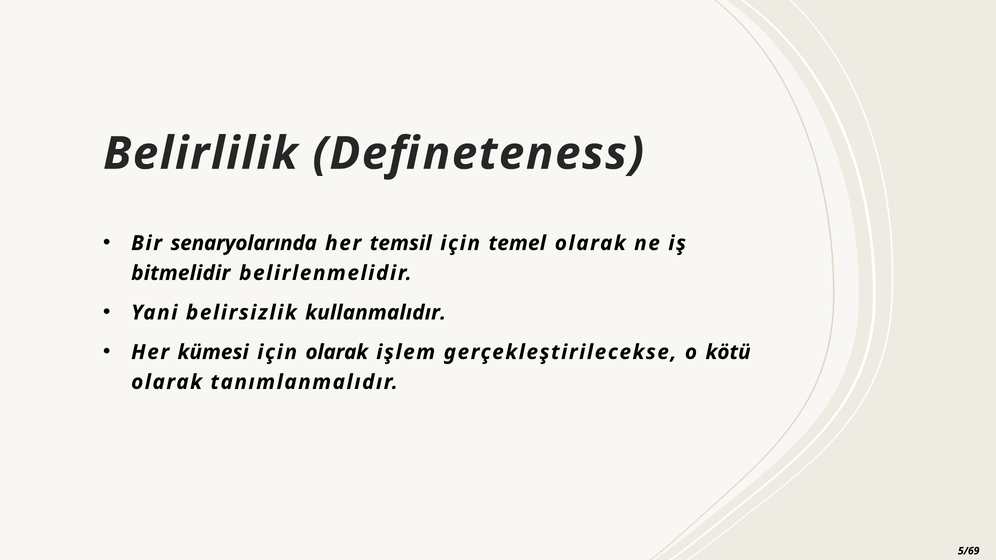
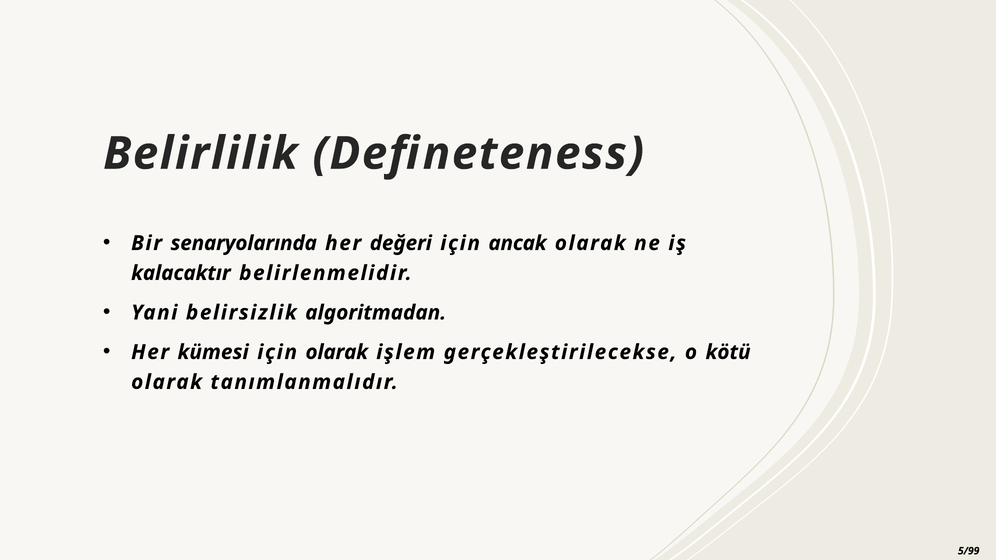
temsil: temsil -> değeri (401, 243)
temel: temel -> ancak (517, 243)
bitmelidir: bitmelidir -> kalacaktır (181, 273)
kullanmalıdır: kullanmalıdır -> algoritmadan (376, 313)
5/69: 5/69 -> 5/99 (969, 551)
